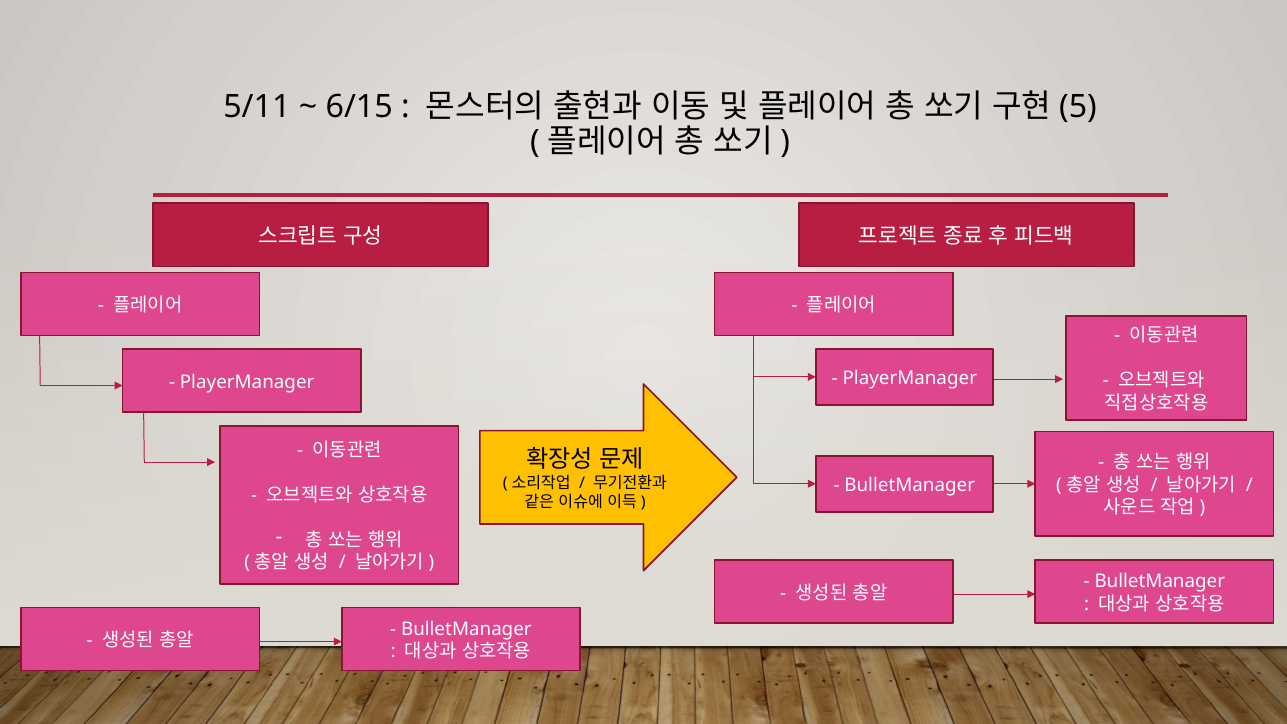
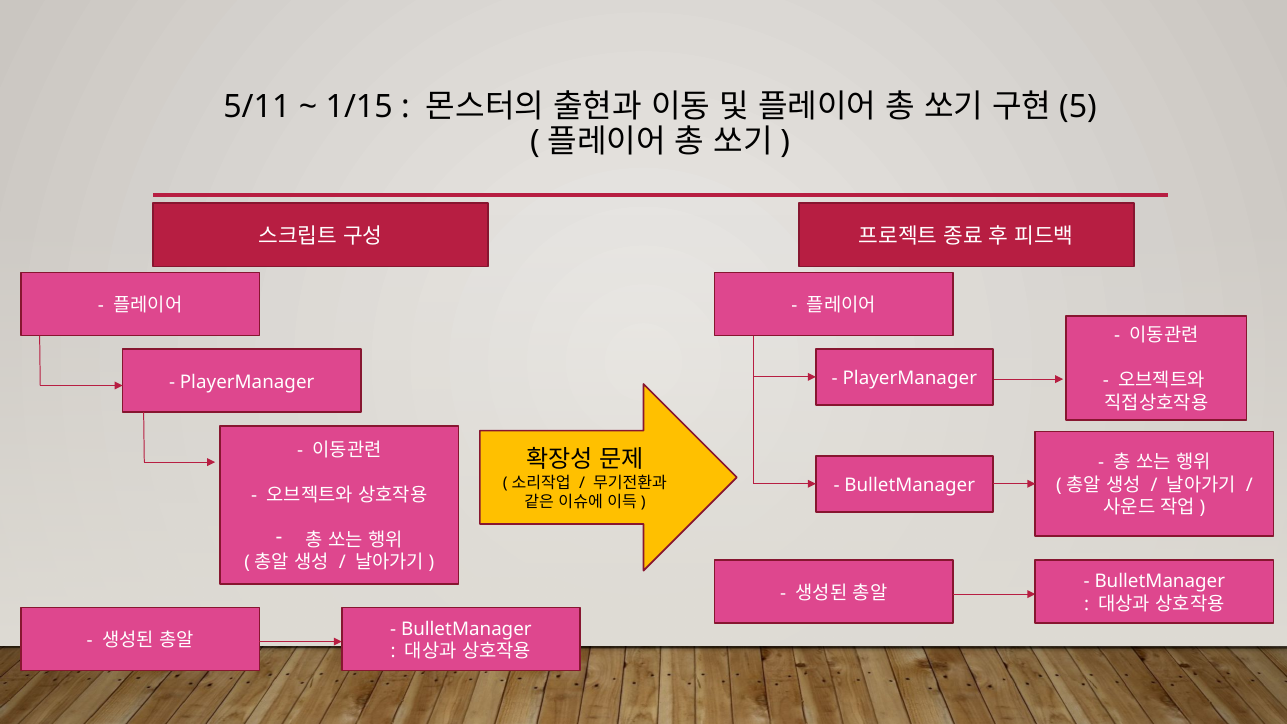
6/15: 6/15 -> 1/15 (359, 107)
